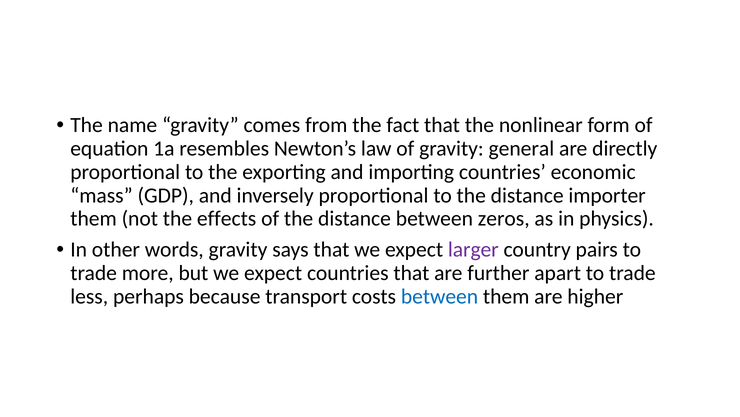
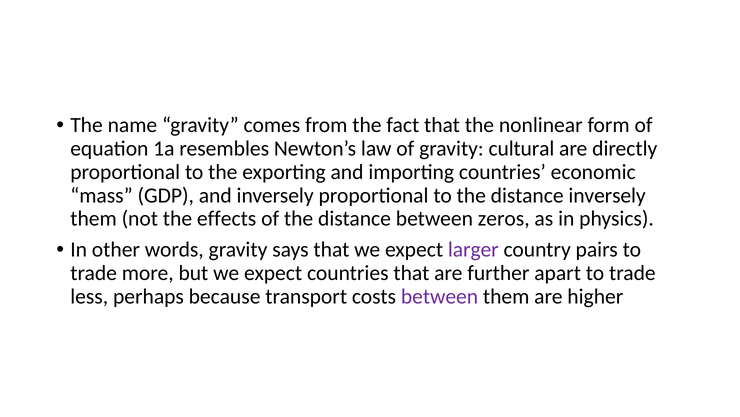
general: general -> cultural (521, 148)
distance importer: importer -> inversely (607, 195)
between colour: blue -> purple (440, 296)
